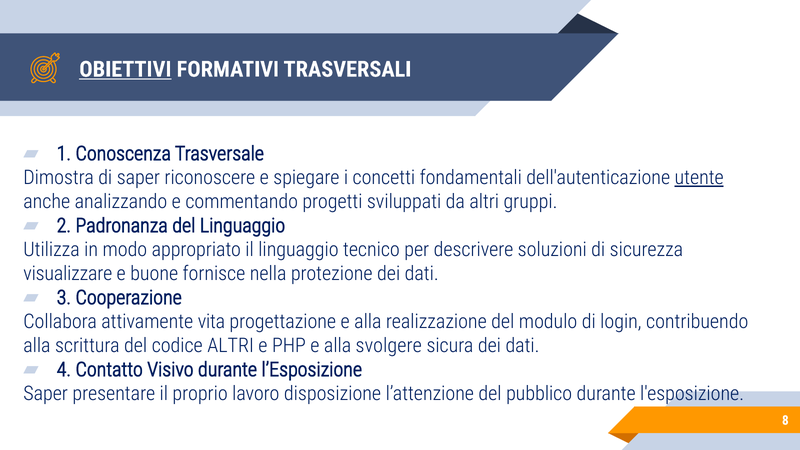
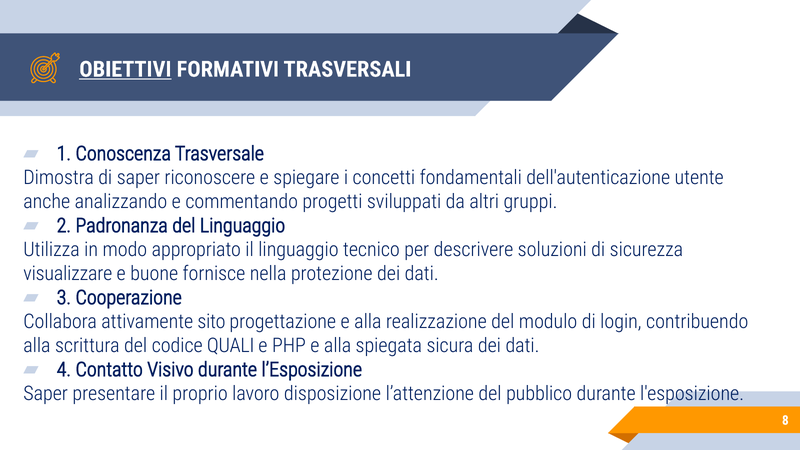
utente underline: present -> none (699, 178)
vita: vita -> sito (211, 322)
codice ALTRI: ALTRI -> QUALI (231, 346)
svolgere: svolgere -> spiegata (389, 346)
